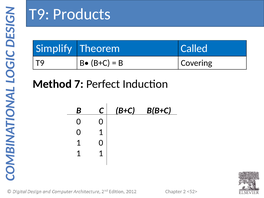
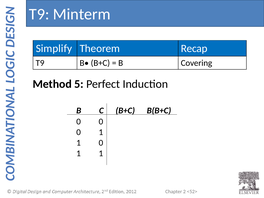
Products: Products -> Minterm (82, 14)
Called: Called -> Recap (194, 49)
7: 7 -> 5 (79, 84)
